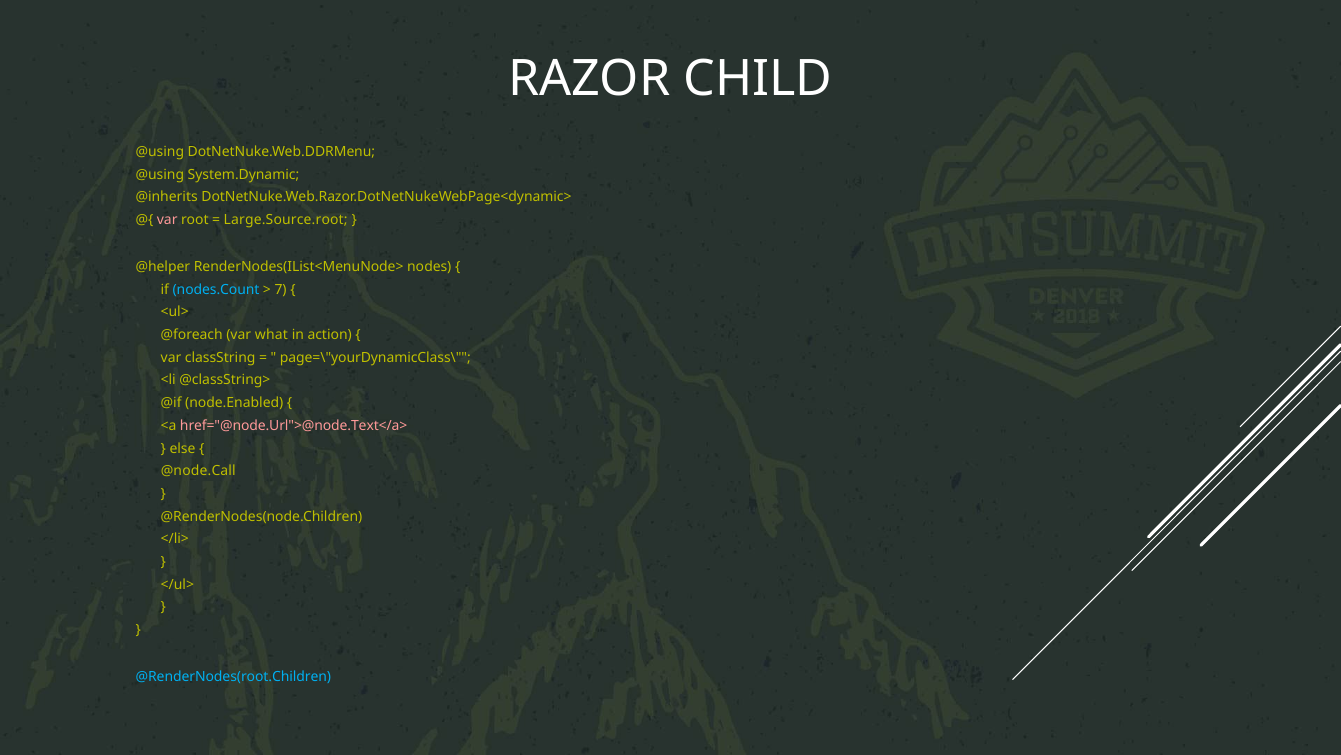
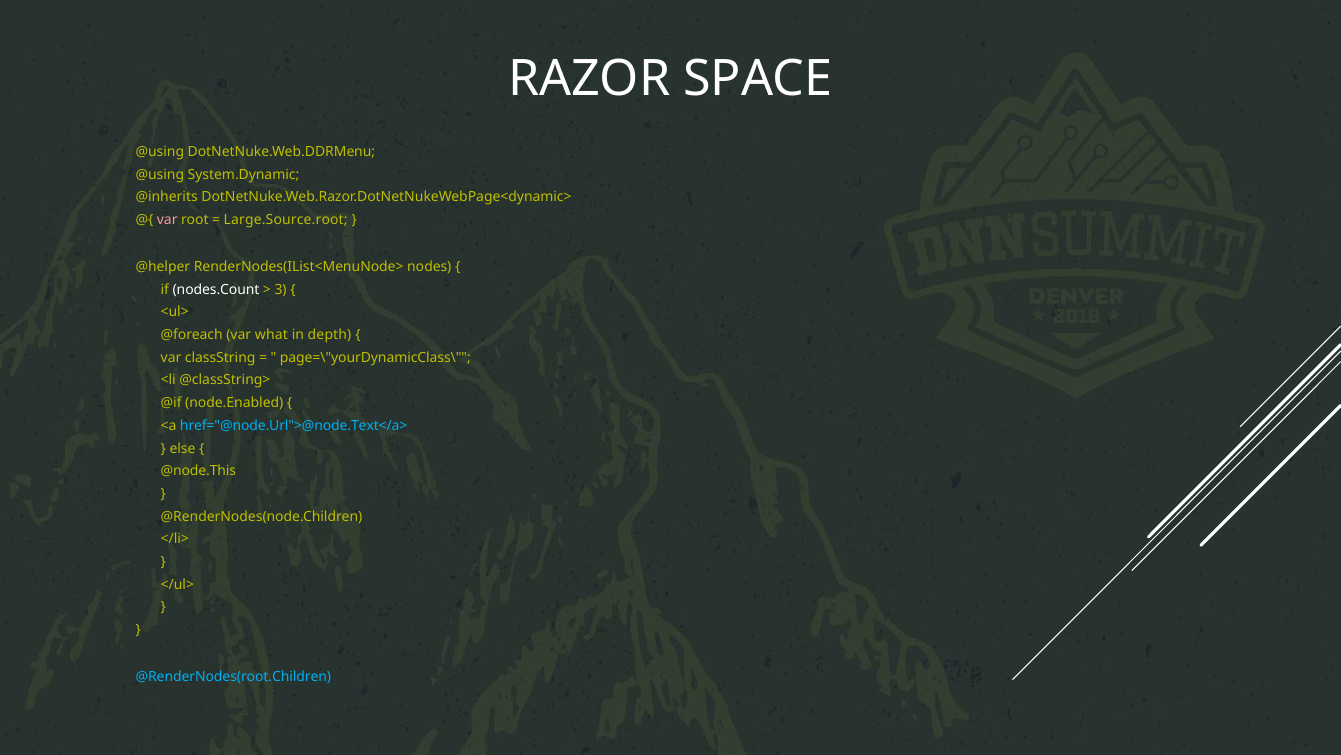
CHILD: CHILD -> SPACE (758, 79)
nodes.Count colour: light blue -> white (216, 289)
7: 7 -> 3 (281, 289)
action: action -> depth (330, 335)
href="@node.Url">@node.Text</a> colour: pink -> light blue (294, 425)
@node.Call: @node.Call -> @node.This (198, 471)
